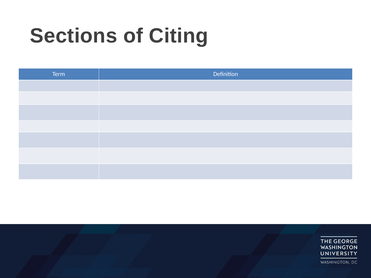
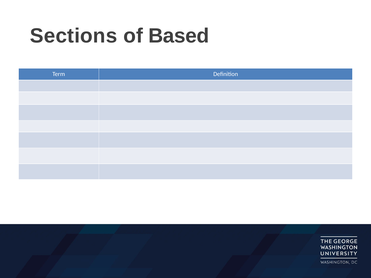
Citing: Citing -> Based (179, 36)
